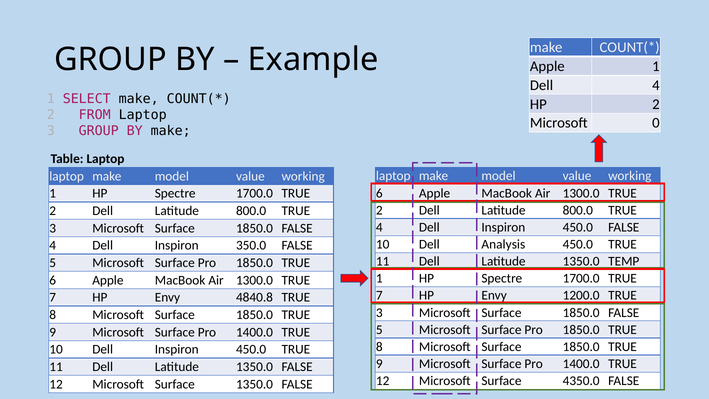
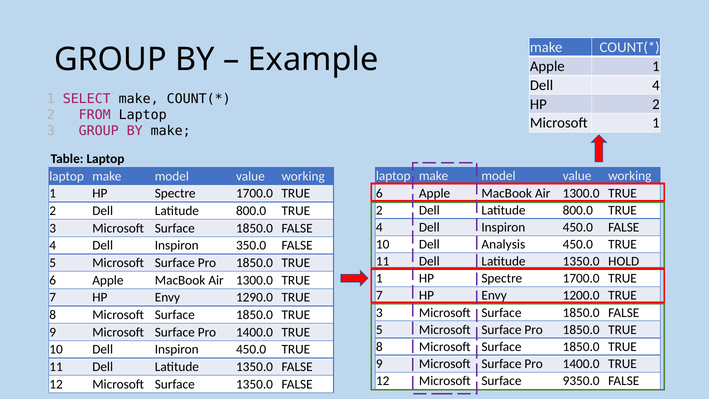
Microsoft 0: 0 -> 1 (656, 123)
TEMP: TEMP -> HOLD (624, 261)
4840.8: 4840.8 -> 1290.0 (254, 297)
4350.0: 4350.0 -> 9350.0 (581, 381)
